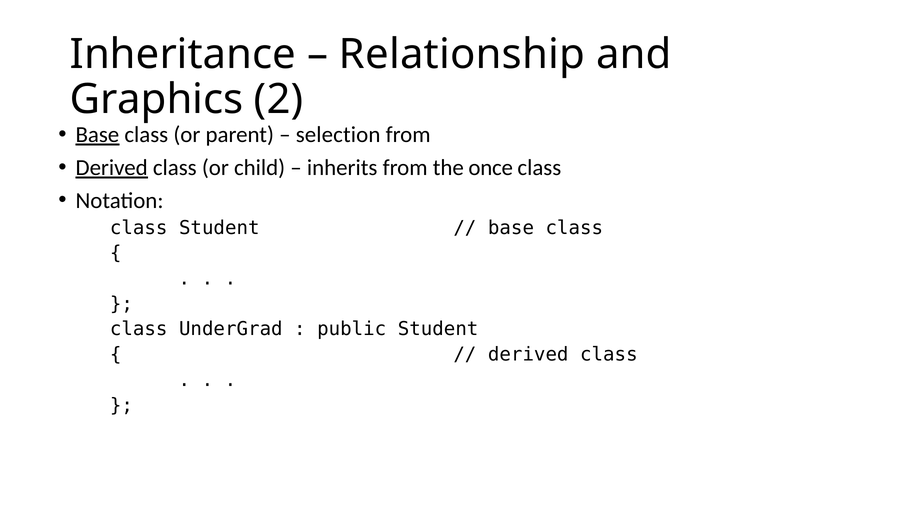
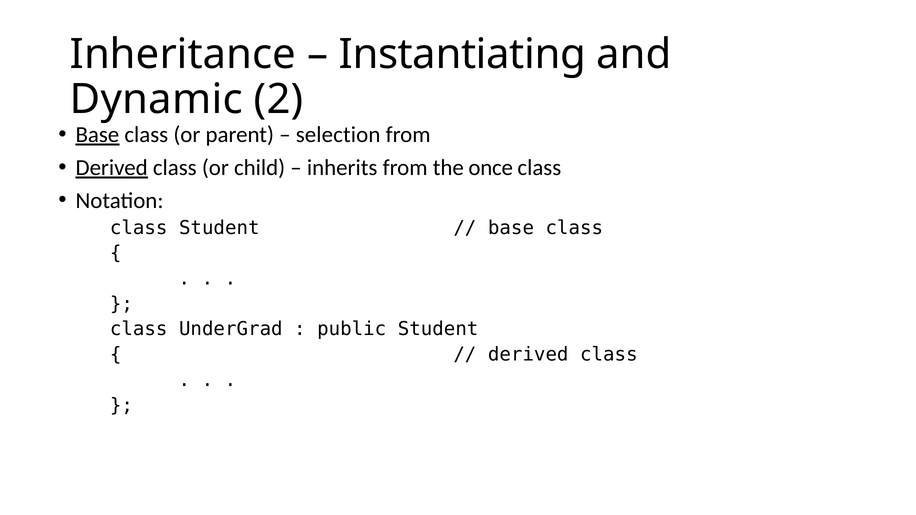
Relationship: Relationship -> Instantiating (462, 54)
Graphics: Graphics -> Dynamic (156, 100)
